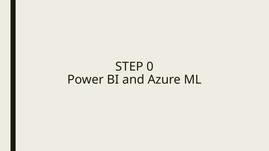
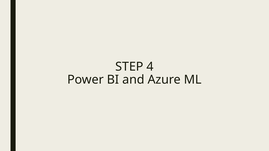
0: 0 -> 4 (150, 67)
